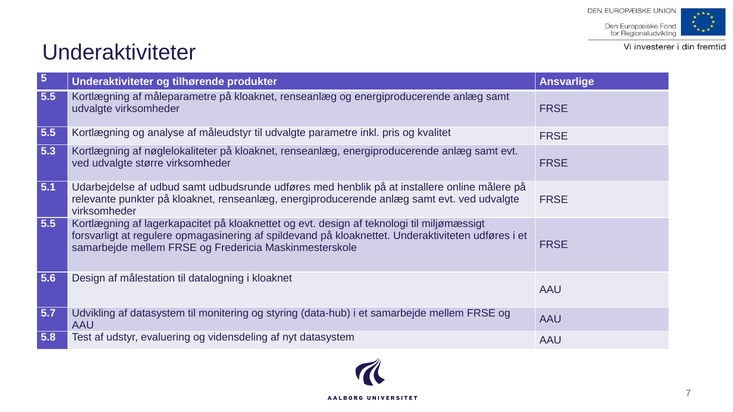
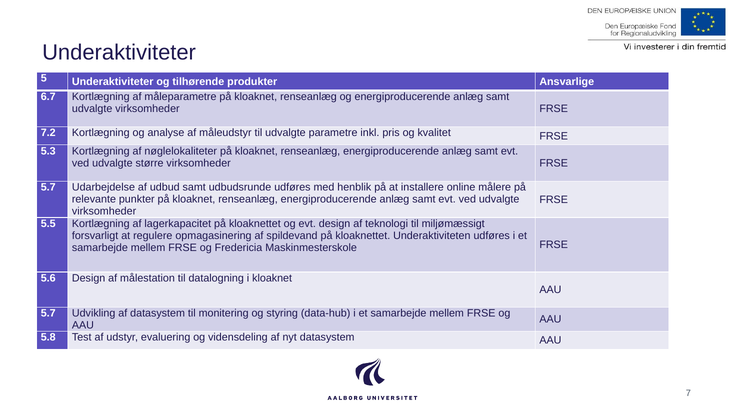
5.5: 5.5 -> 6.7 (48, 97)
5.5: 5.5 -> 7.2 (48, 133)
5.1: 5.1 -> 5.7 (48, 188)
